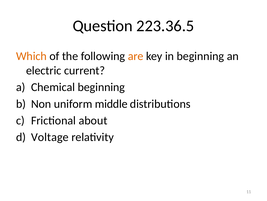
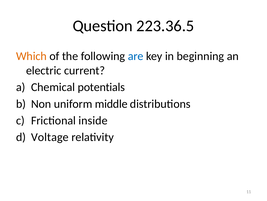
are colour: orange -> blue (136, 56)
Chemical beginning: beginning -> potentials (101, 87)
about: about -> inside (93, 120)
